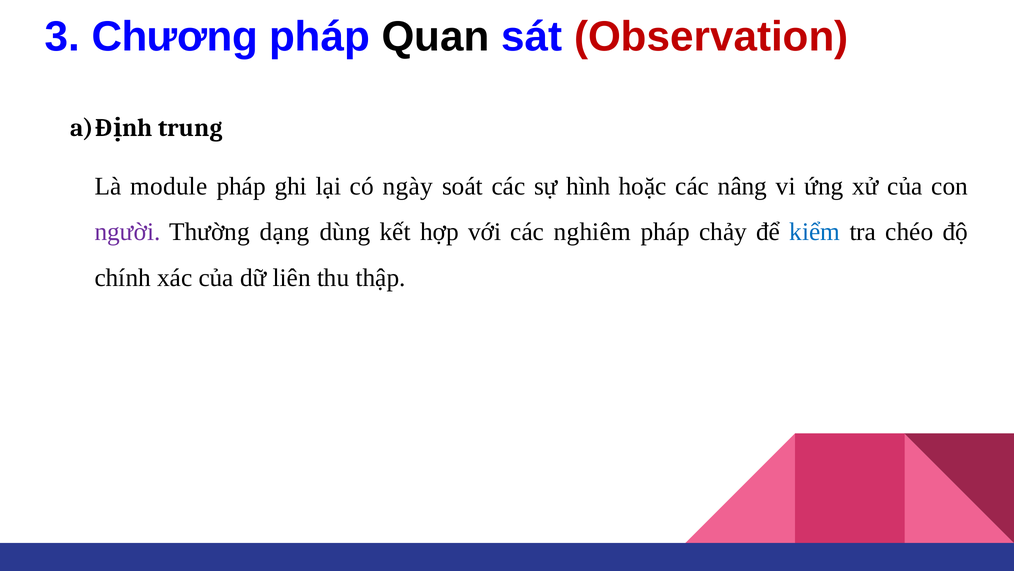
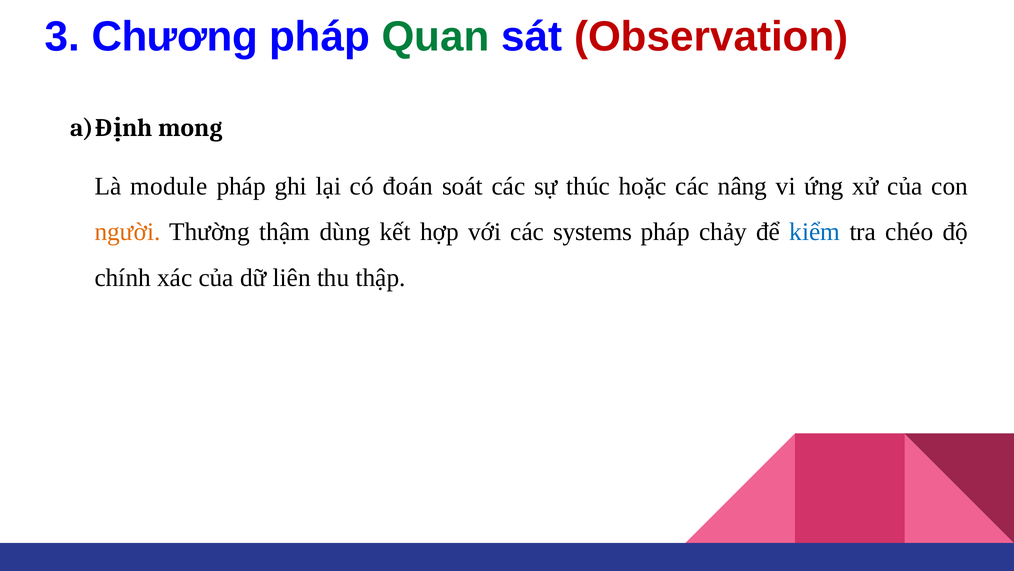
Quan colour: black -> green (436, 37)
trung: trung -> mong (190, 128)
ngày: ngày -> đoán (408, 186)
hình: hình -> thúc (588, 186)
người colour: purple -> orange (128, 232)
dạng: dạng -> thậm (285, 232)
nghiêm: nghiêm -> systems (593, 232)
